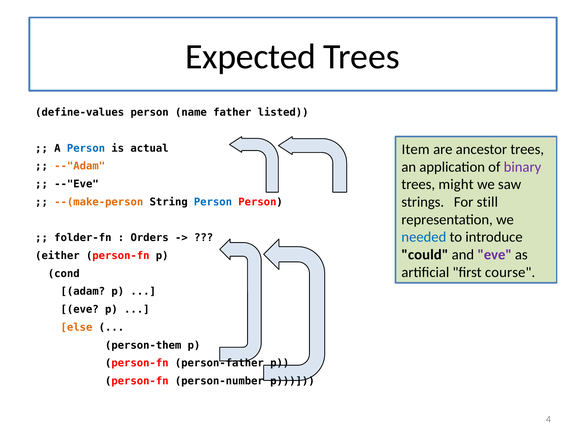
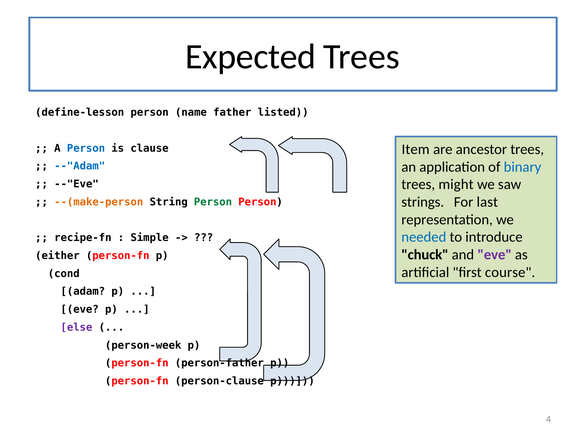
define-values: define-values -> define-lesson (80, 113)
actual: actual -> clause (150, 148)
binary colour: purple -> blue (522, 167)
--"Adam colour: orange -> blue (80, 166)
still: still -> last (487, 202)
Person colour: blue -> green (213, 202)
folder-fn: folder-fn -> recipe-fn (83, 238)
Orders: Orders -> Simple (150, 238)
could: could -> chuck (425, 255)
else colour: orange -> purple (76, 328)
person-them: person-them -> person-week (143, 346)
person-number: person-number -> person-clause (219, 381)
